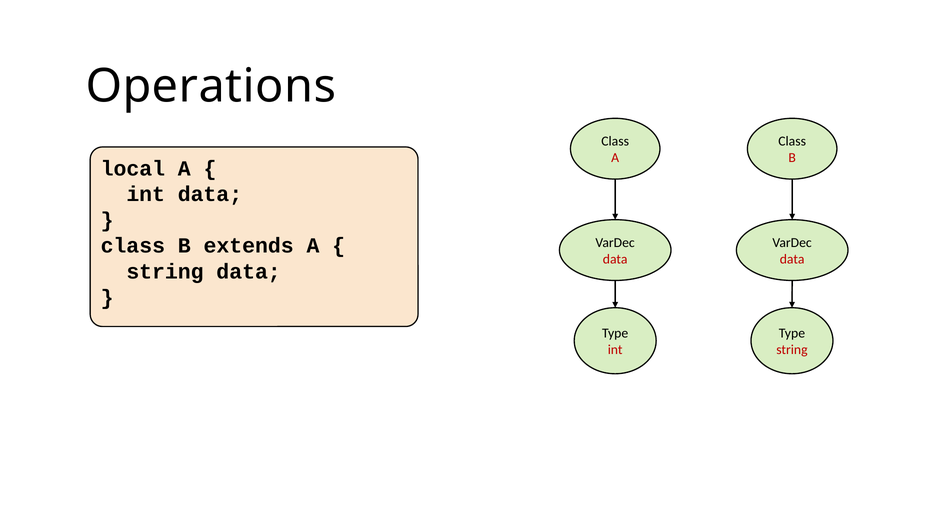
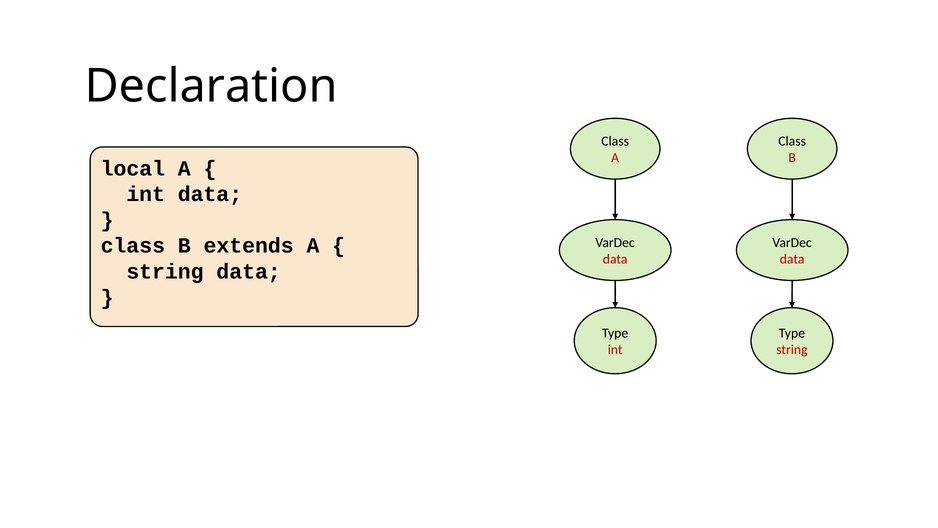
Operations: Operations -> Declaration (211, 86)
